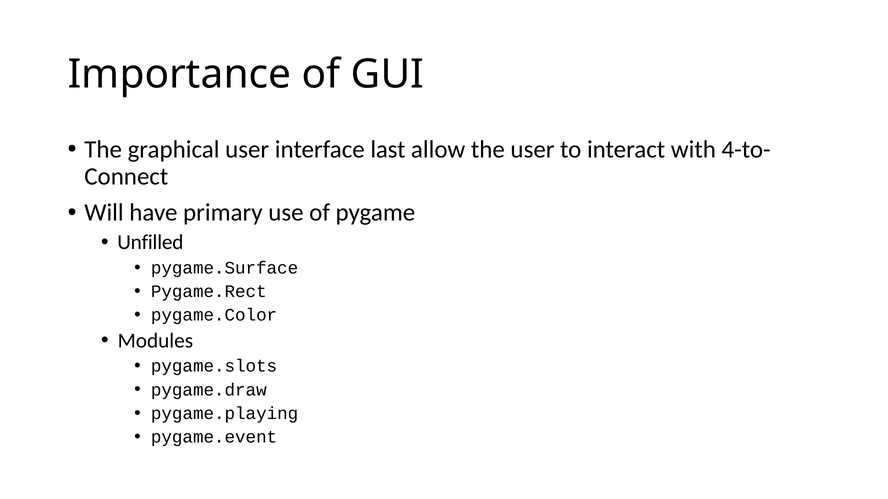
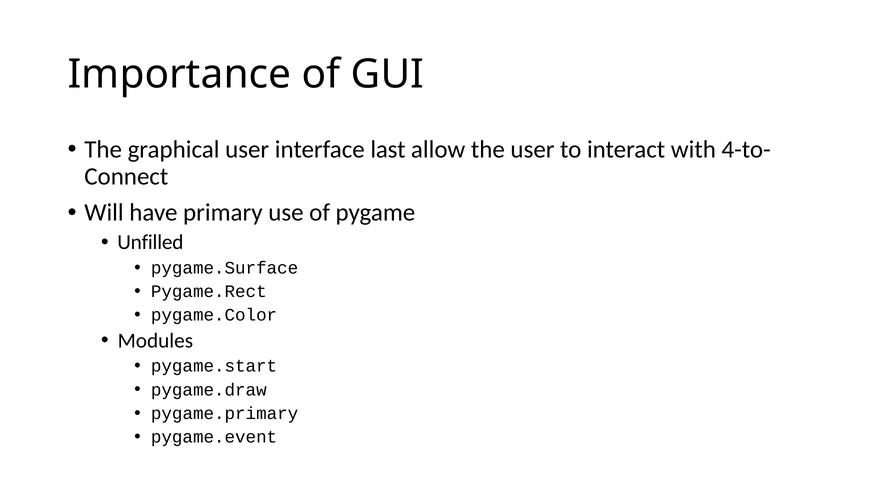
pygame.slots: pygame.slots -> pygame.start (214, 367)
pygame.playing: pygame.playing -> pygame.primary (225, 414)
